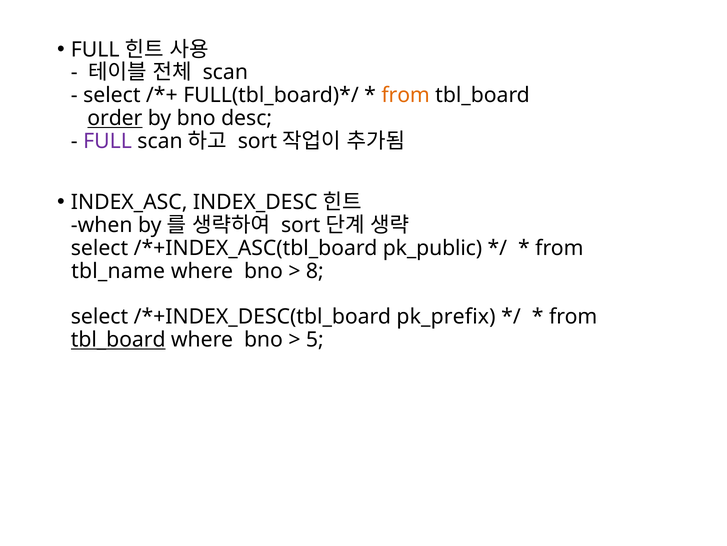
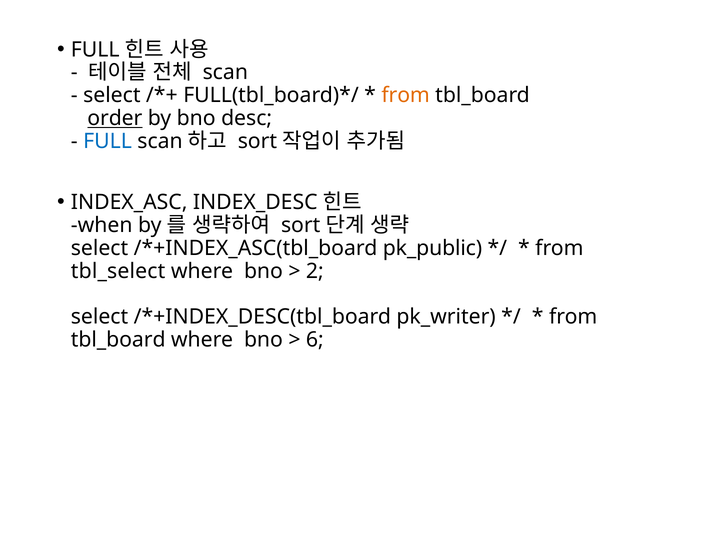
FULL colour: purple -> blue (107, 141)
tbl_name: tbl_name -> tbl_select (118, 271)
8: 8 -> 2 (315, 271)
pk_prefix: pk_prefix -> pk_writer (446, 316)
tbl_board underline: present -> none (118, 339)
5: 5 -> 6 (315, 339)
